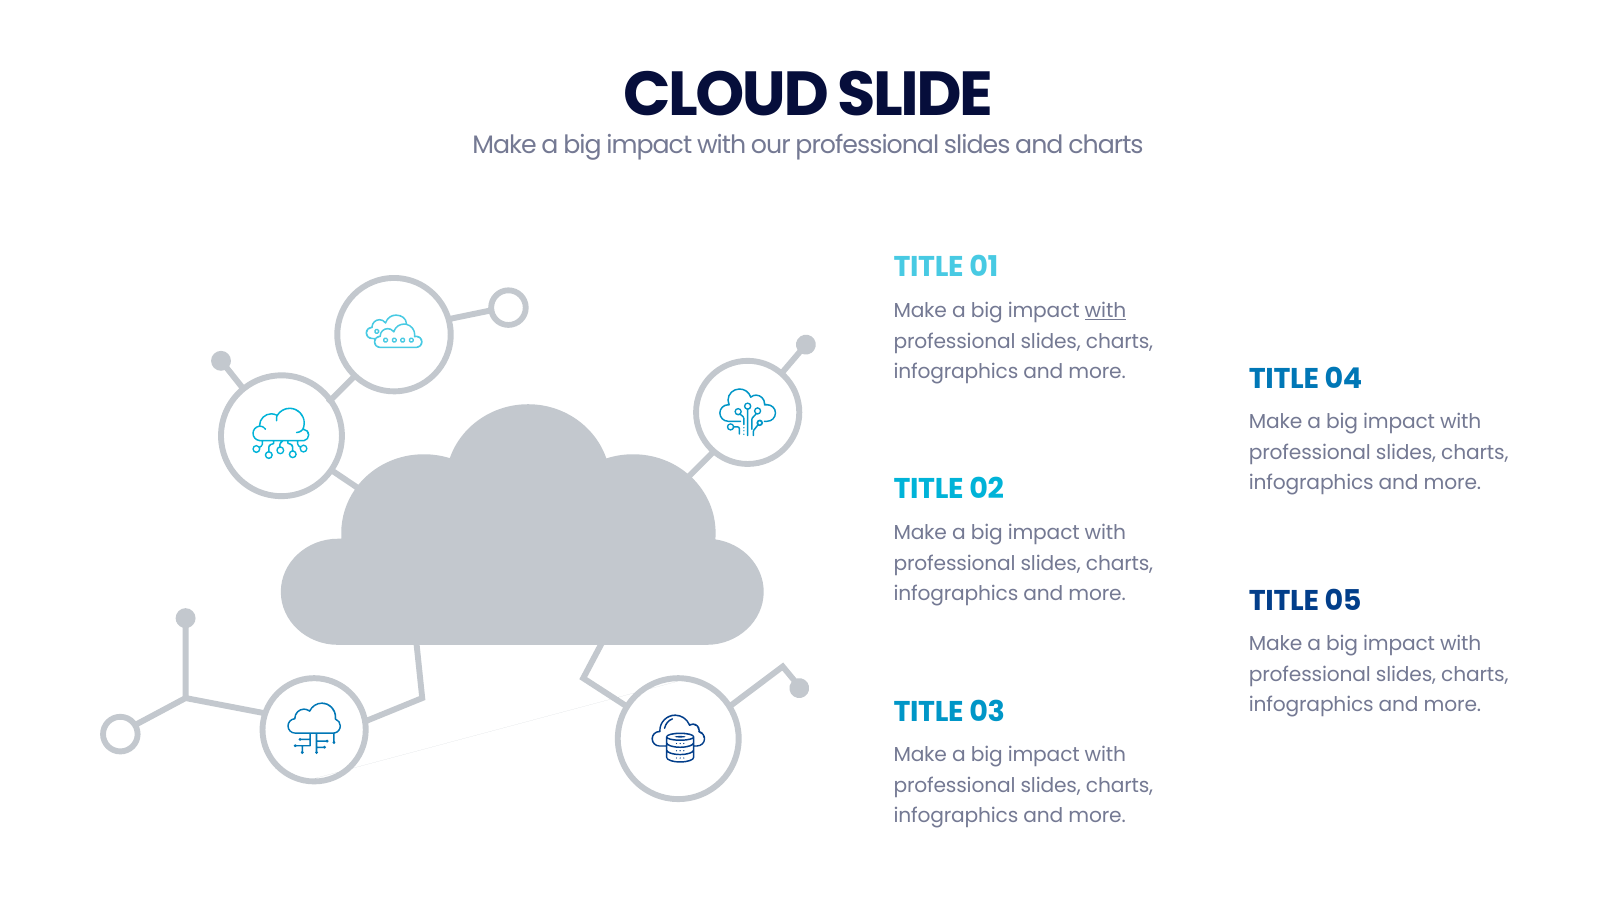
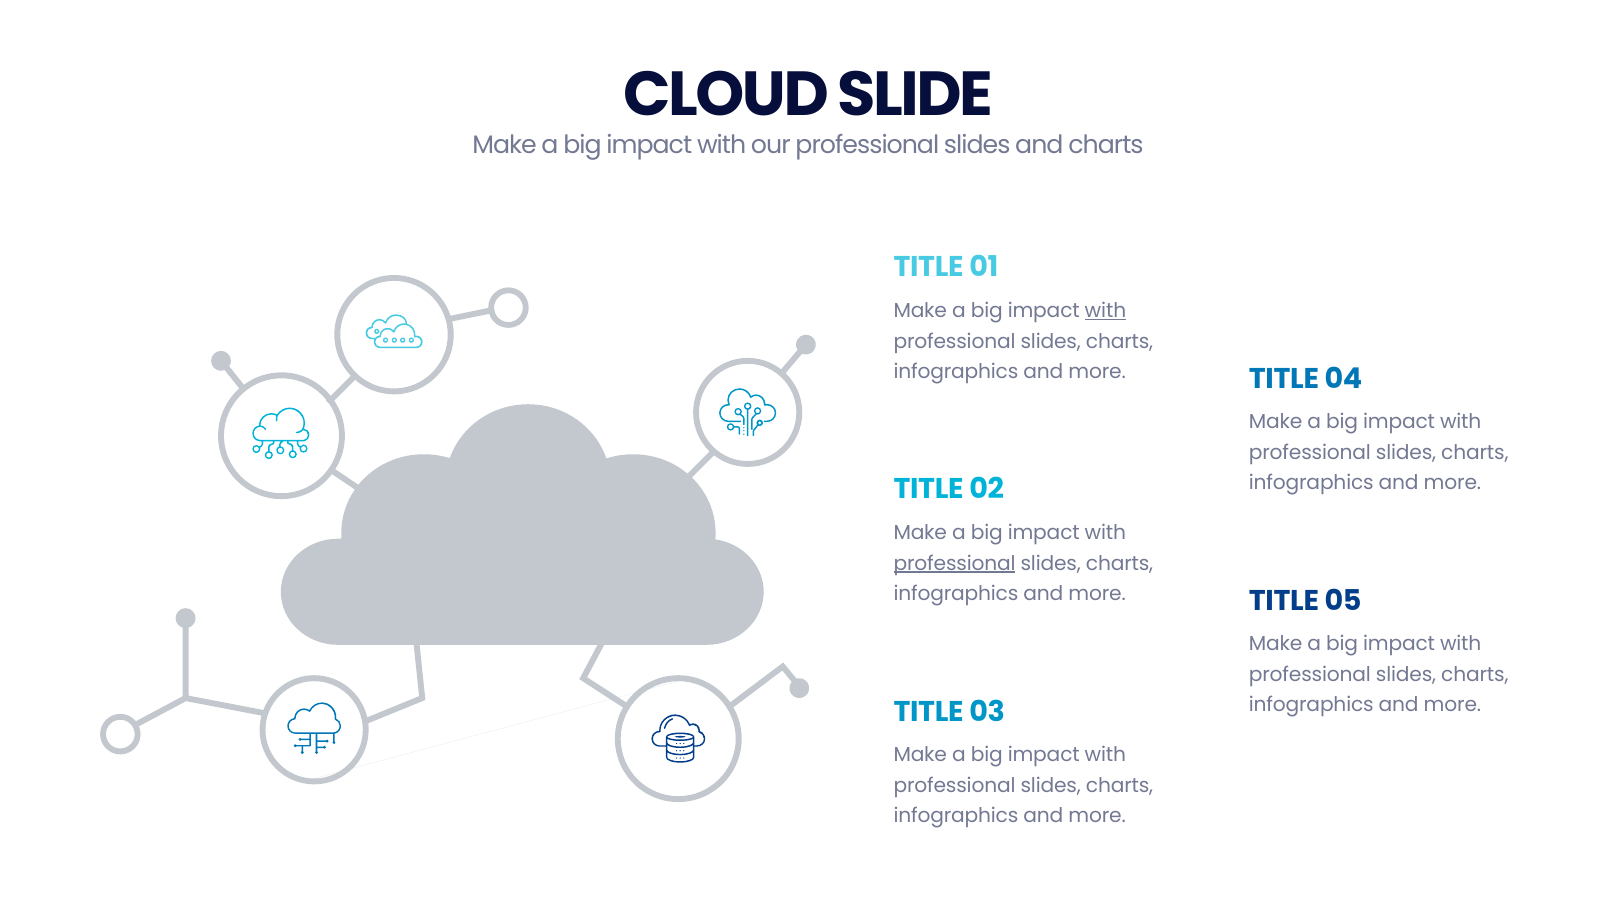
professional underline: none -> present (955, 564)
